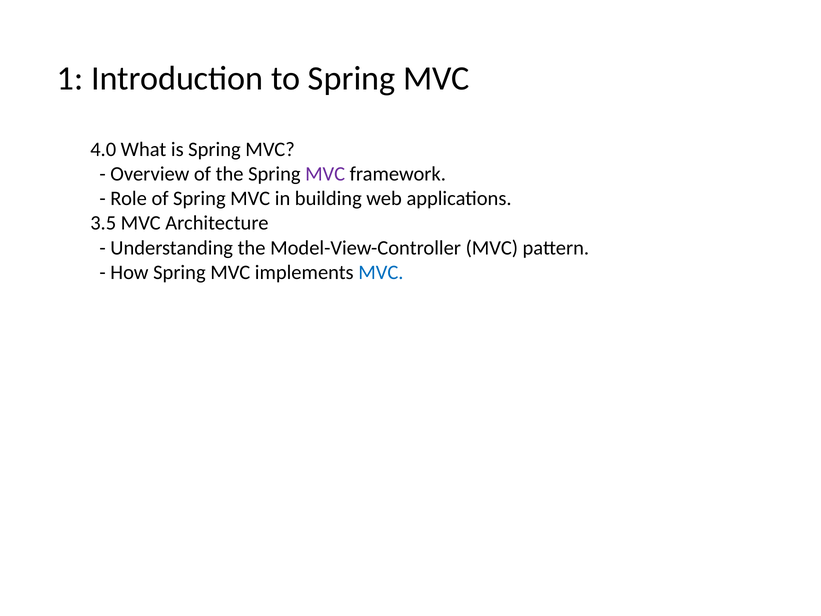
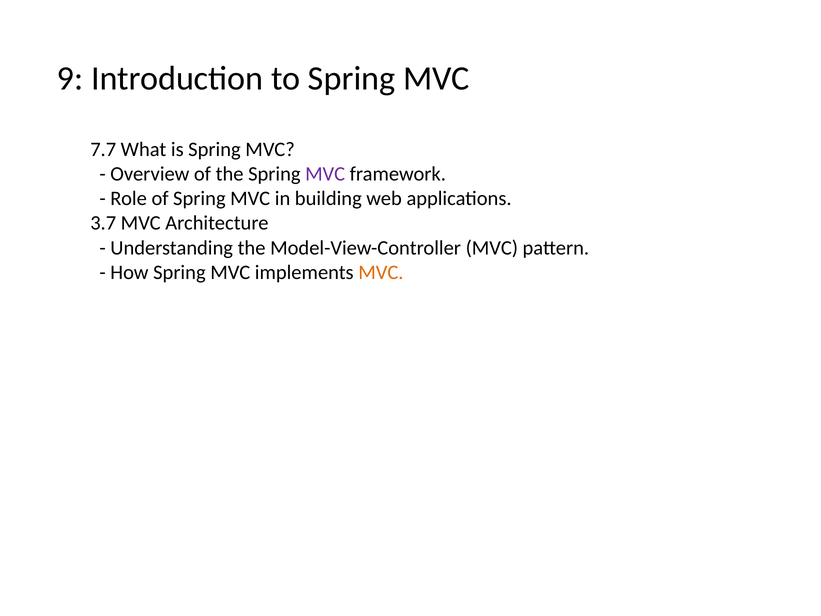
1: 1 -> 9 (70, 78)
4.0: 4.0 -> 7.7 (103, 149)
3.5: 3.5 -> 3.7 (103, 223)
MVC colour: blue -> orange (381, 272)
